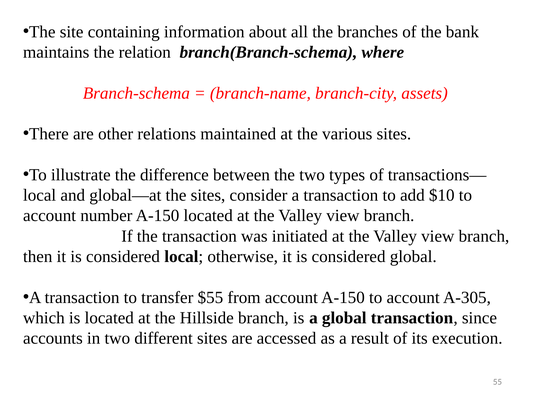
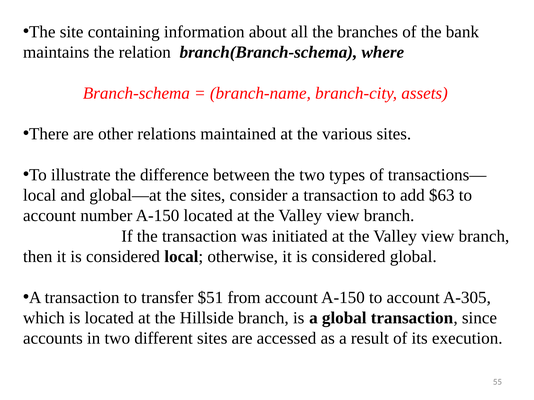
$10: $10 -> $63 (442, 195)
$55: $55 -> $51 (210, 298)
